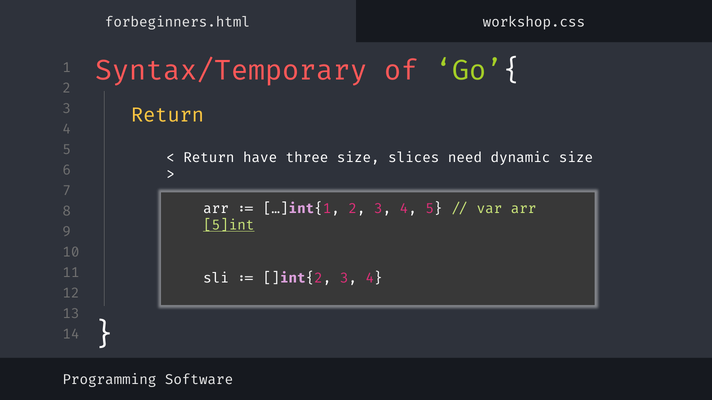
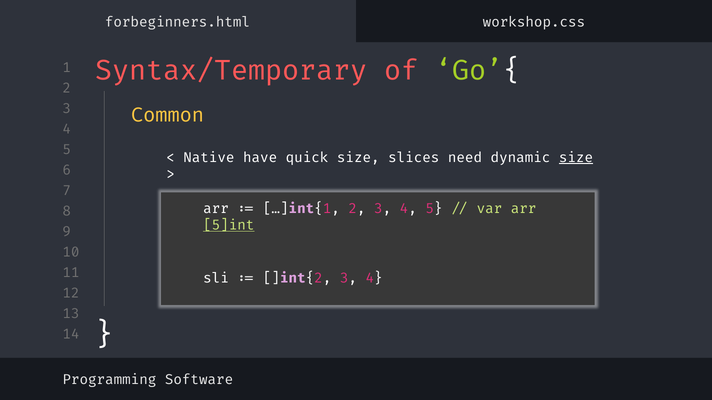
Return: Return -> Common (168, 115)
Return: Return -> Native (209, 158)
three: three -> quick (307, 158)
size underline: none -> present (576, 158)
